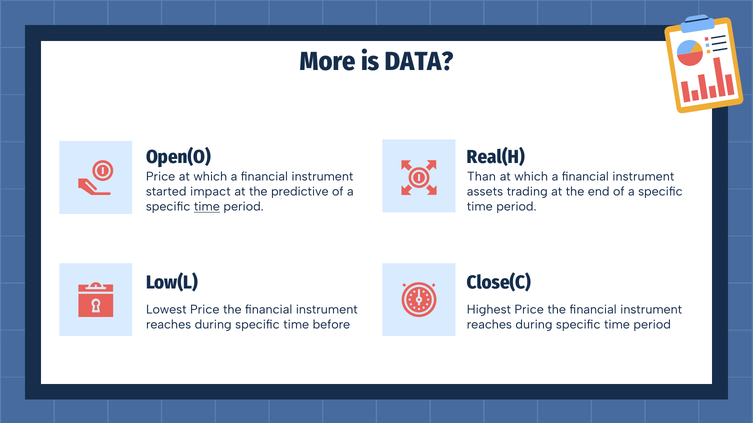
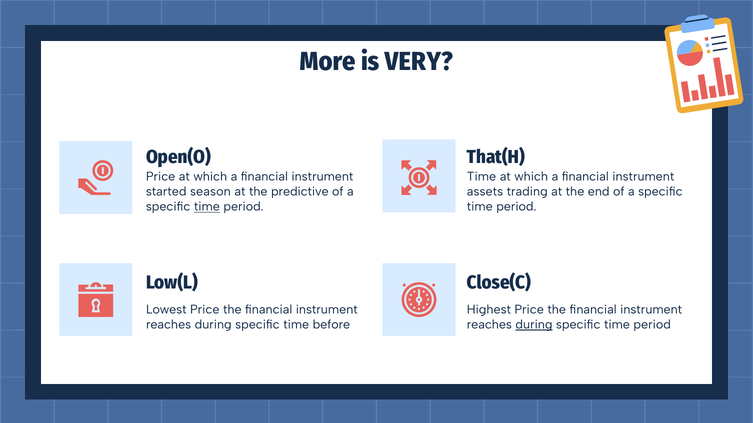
DATA: DATA -> VERY (419, 62)
Real(H: Real(H -> That(H (496, 157)
Than: Than -> Time (482, 177)
impact: impact -> season (210, 192)
during underline: none -> present (534, 325)
